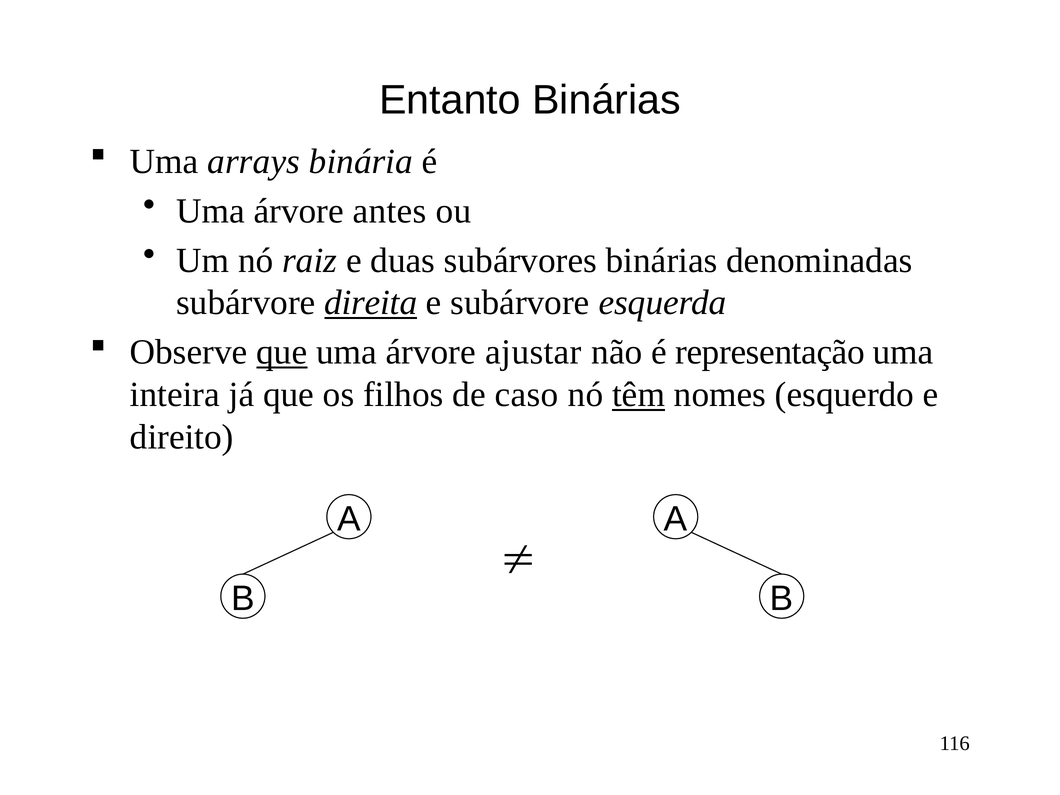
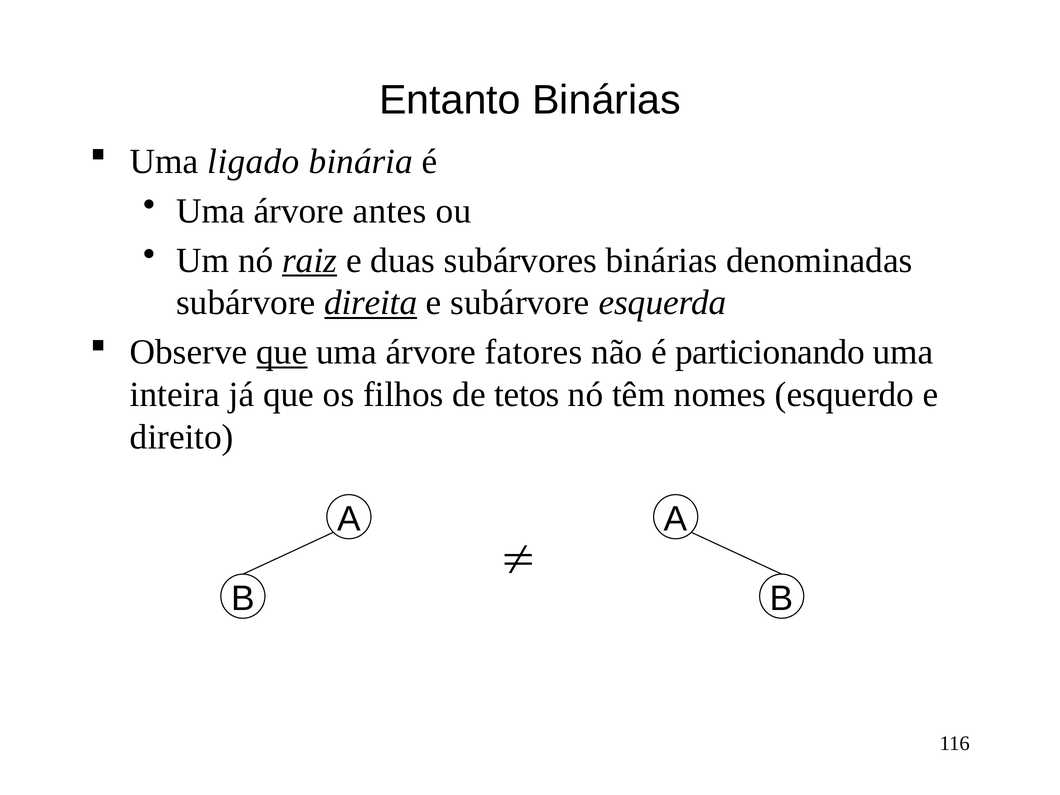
arrays: arrays -> ligado (254, 161)
raiz underline: none -> present (310, 260)
ajustar: ajustar -> fatores (534, 352)
representação: representação -> particionando (770, 352)
caso: caso -> tetos (527, 395)
têm underline: present -> none (639, 395)
